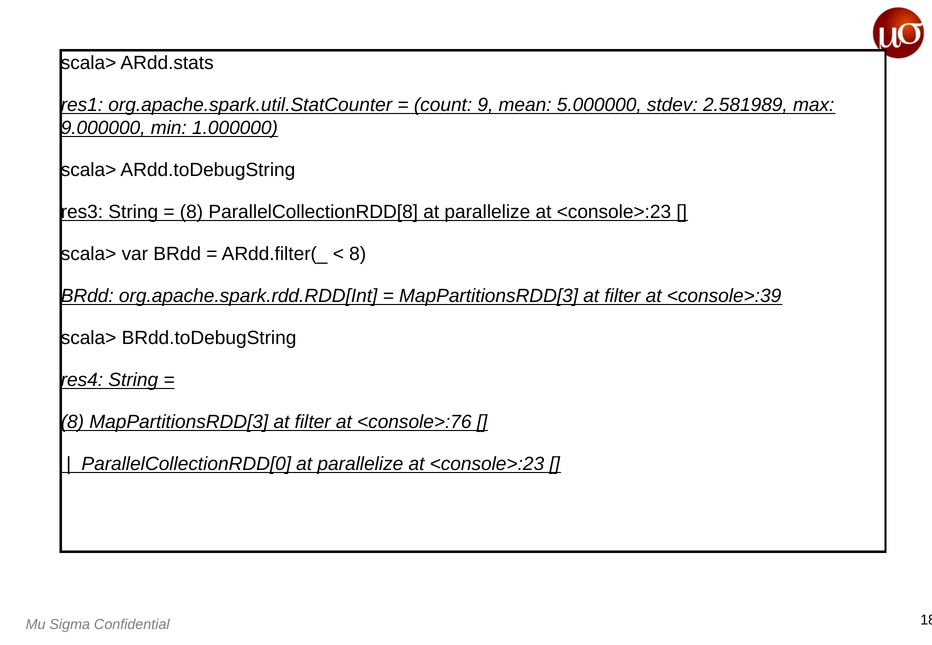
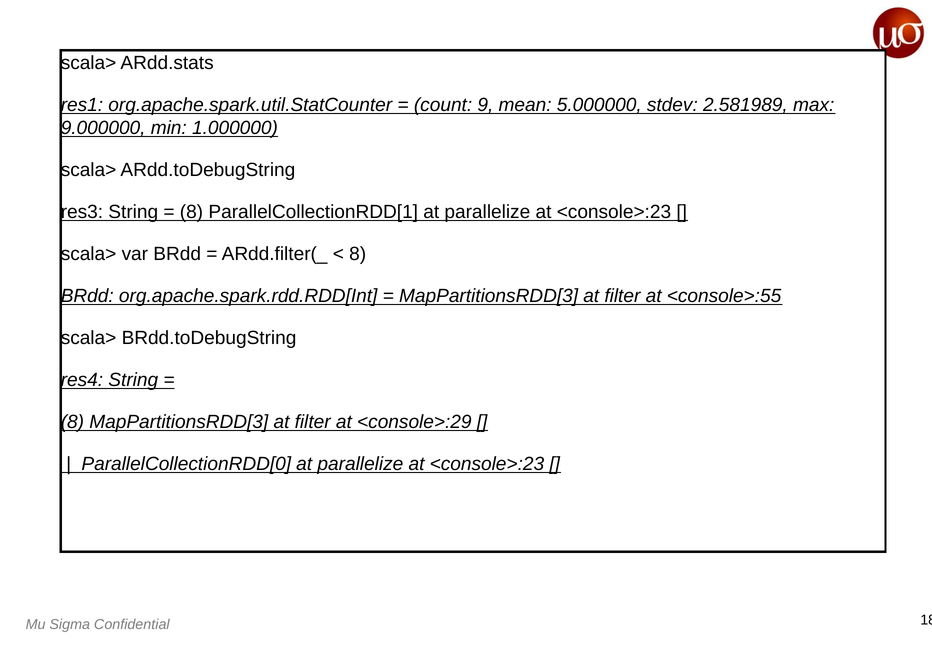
ParallelCollectionRDD[8: ParallelCollectionRDD[8 -> ParallelCollectionRDD[1 (313, 212)
<console>:39: <console>:39 -> <console>:55 (724, 296)
<console>:76: <console>:76 -> <console>:29 (414, 422)
